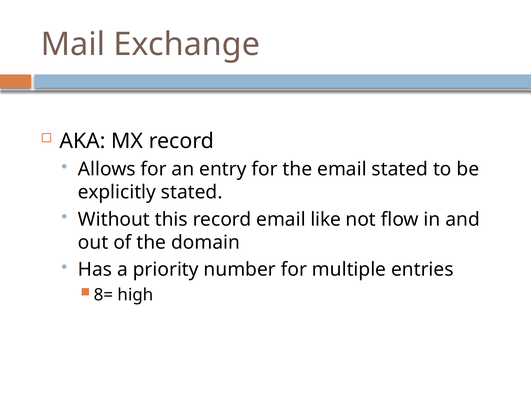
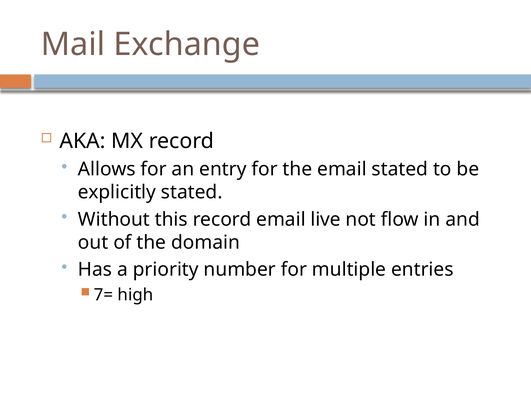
like: like -> live (326, 219)
8=: 8= -> 7= (104, 294)
